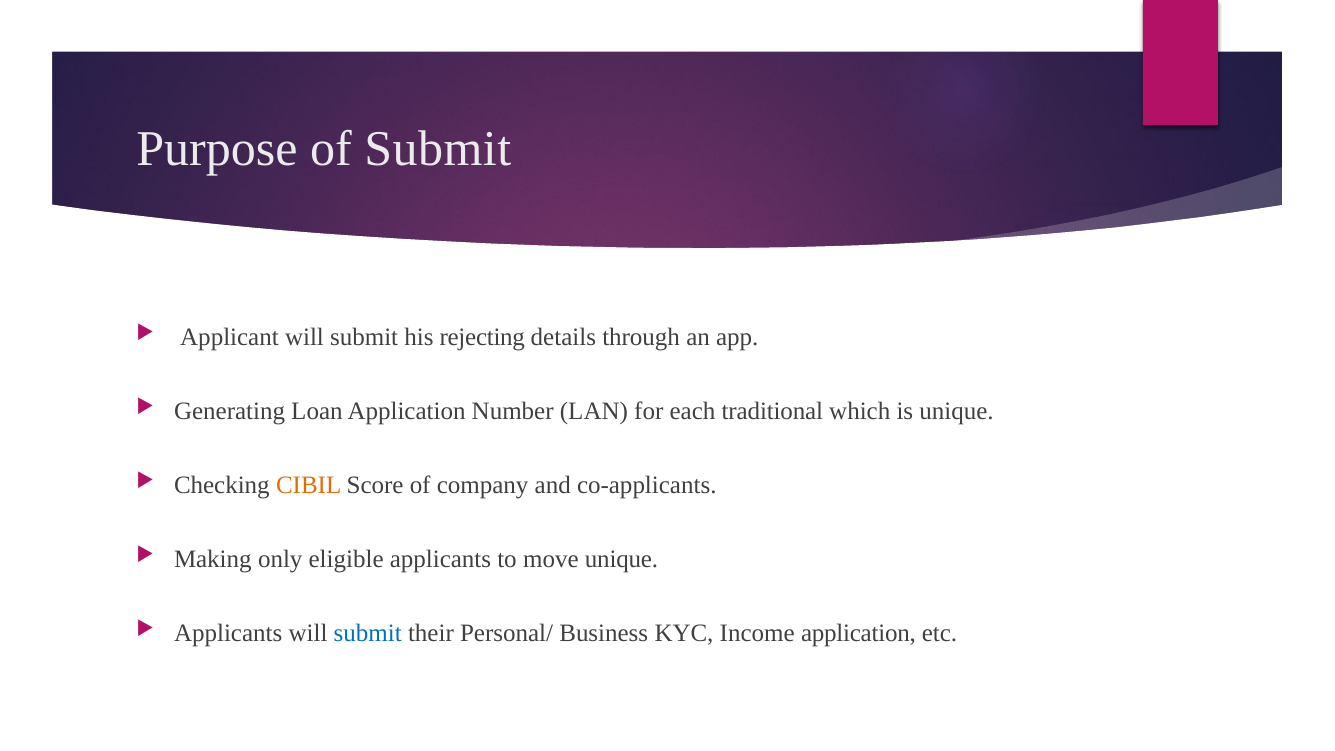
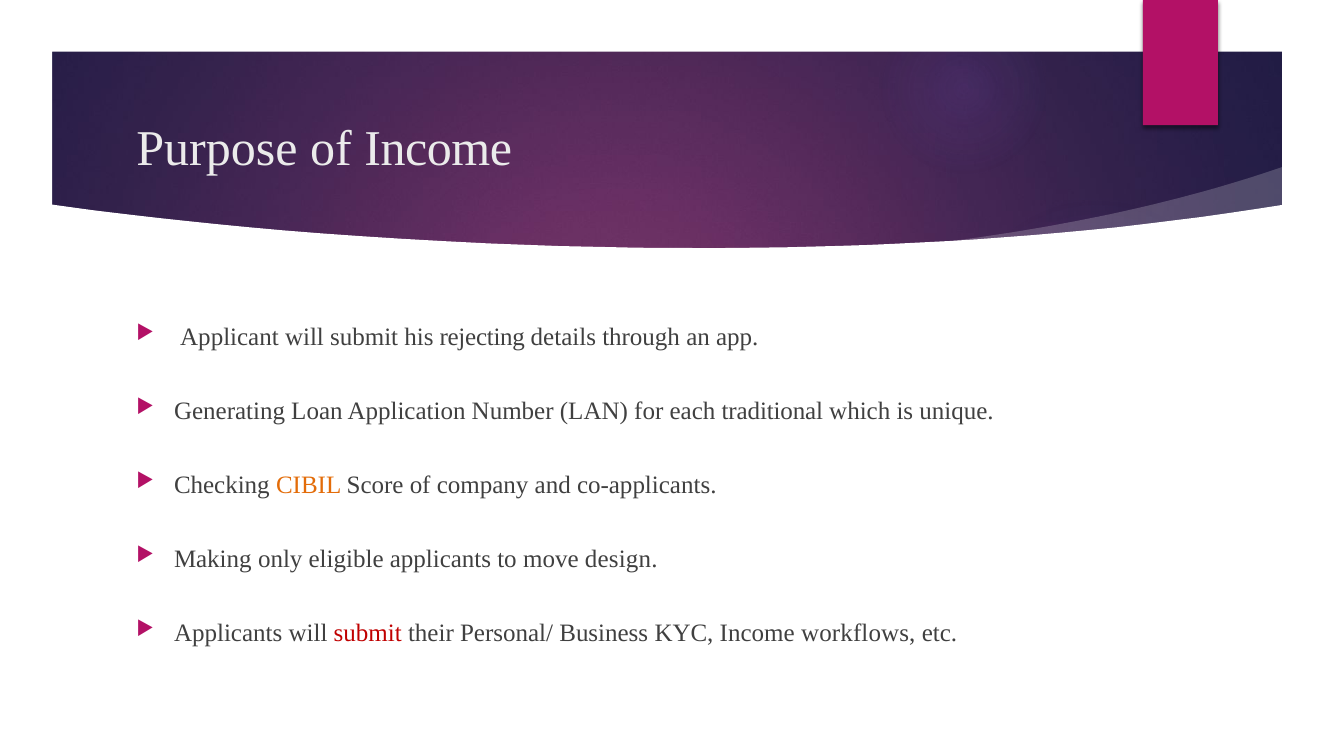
of Submit: Submit -> Income (438, 149)
move unique: unique -> design (621, 559)
submit colour: blue -> red (368, 633)
Income application: application -> workflows (858, 633)
